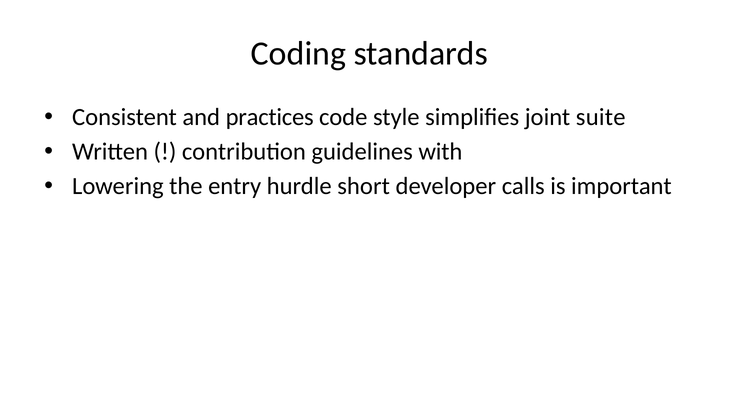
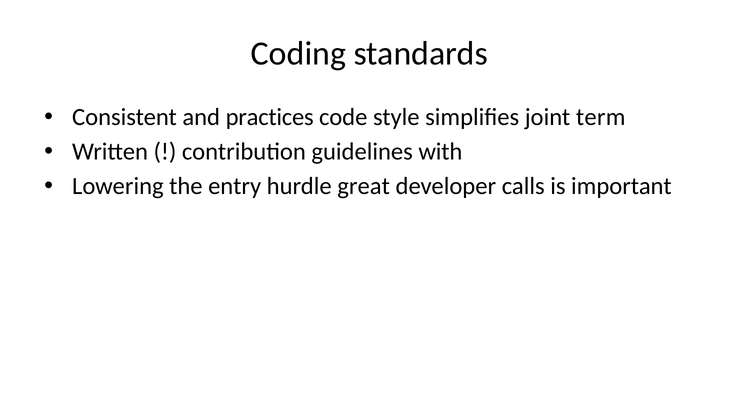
suite: suite -> term (601, 117)
short: short -> great (364, 186)
